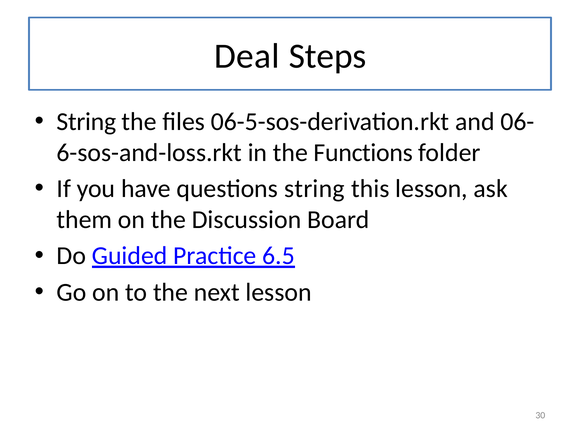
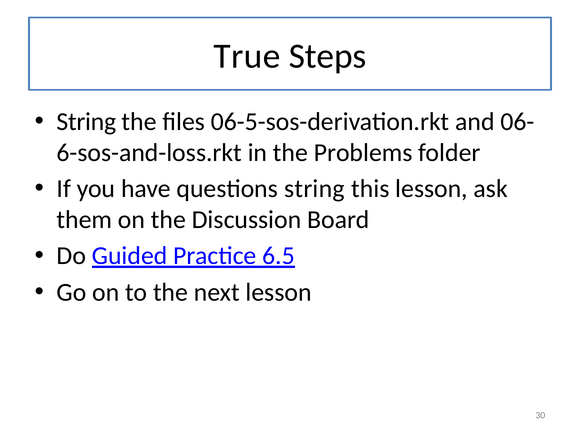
Deal: Deal -> True (247, 56)
Functions: Functions -> Problems (363, 153)
